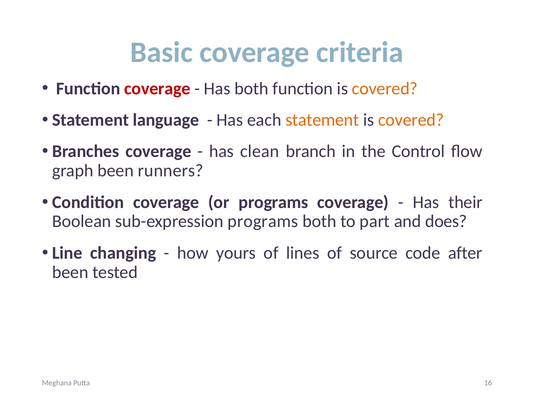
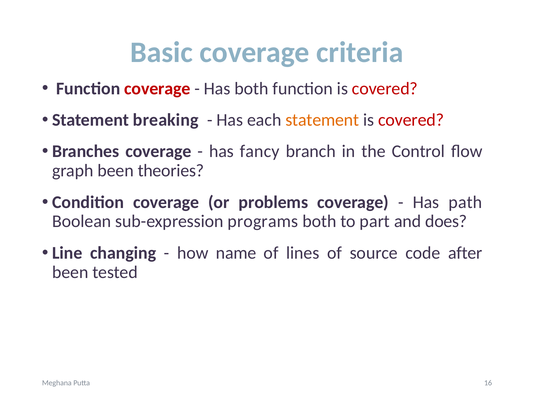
covered colour: orange -> red (385, 88)
language: language -> breaking (166, 120)
covered colour: orange -> red (411, 120)
clean: clean -> fancy (260, 151)
runners: runners -> theories (171, 170)
or programs: programs -> problems (273, 202)
their: their -> path (465, 202)
yours: yours -> name (236, 253)
